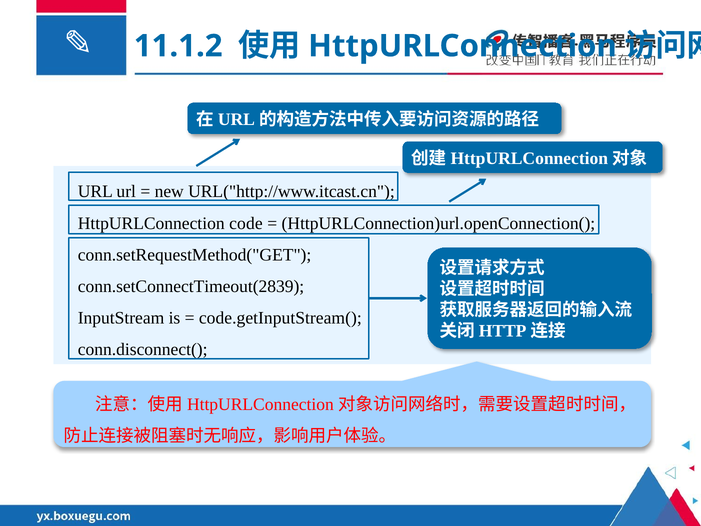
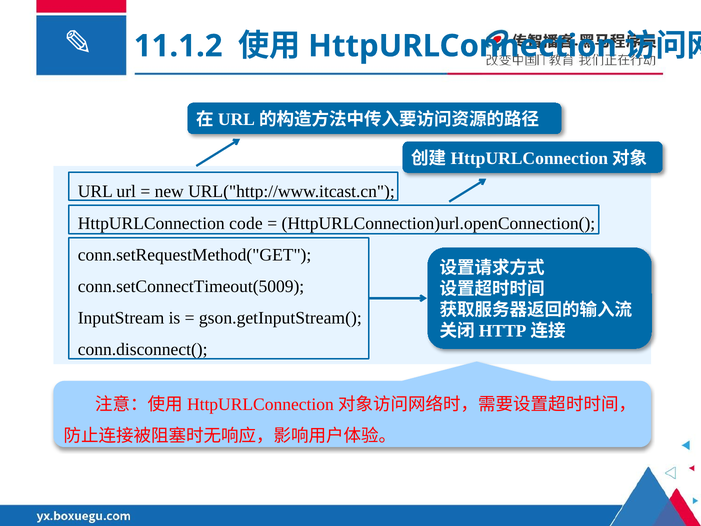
conn.setConnectTimeout(2839: conn.setConnectTimeout(2839 -> conn.setConnectTimeout(5009 (191, 286)
code.getInputStream(: code.getInputStream( -> gson.getInputStream( (280, 318)
